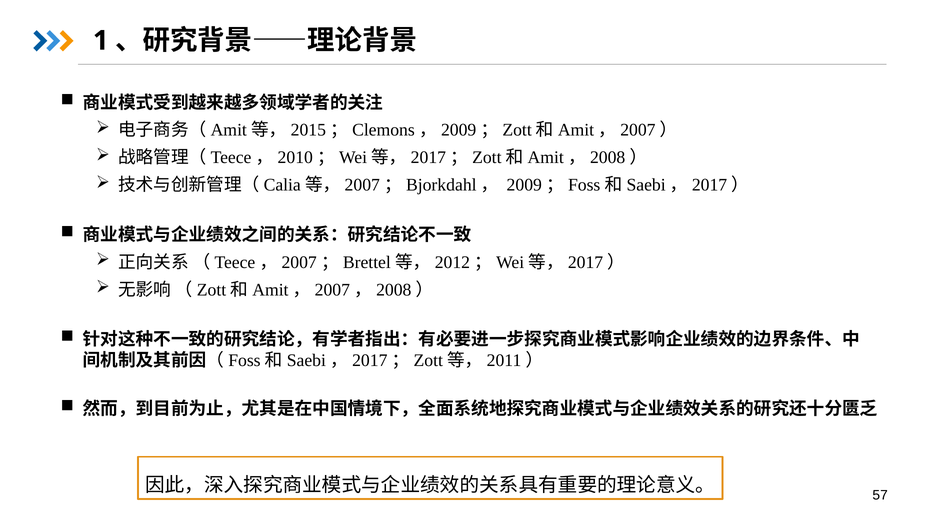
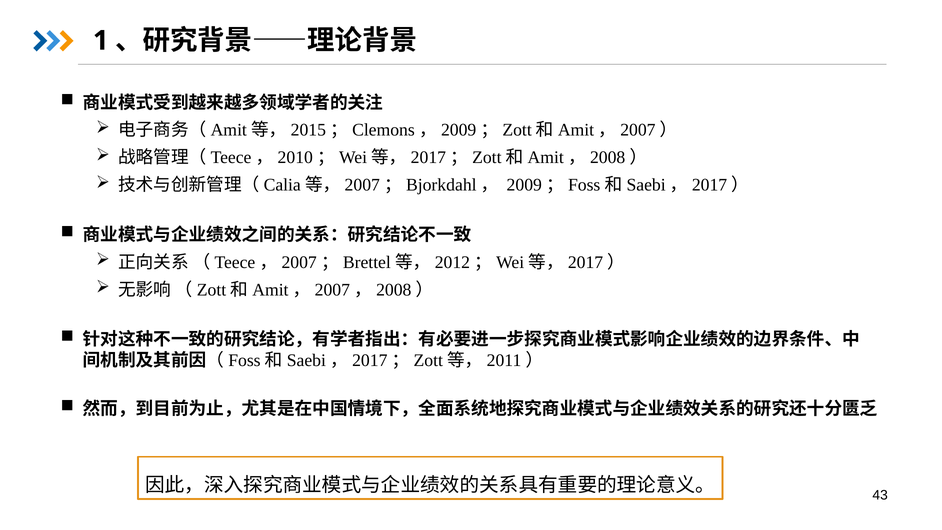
57: 57 -> 43 (880, 495)
